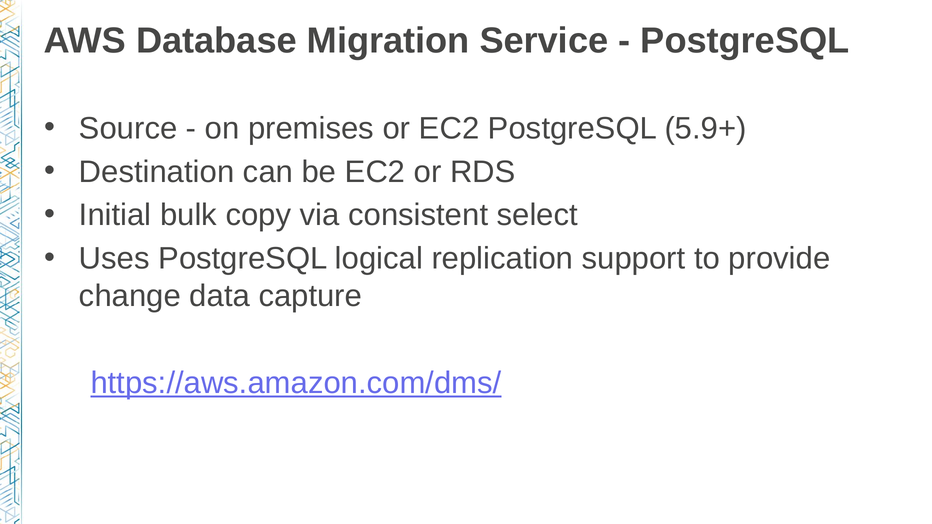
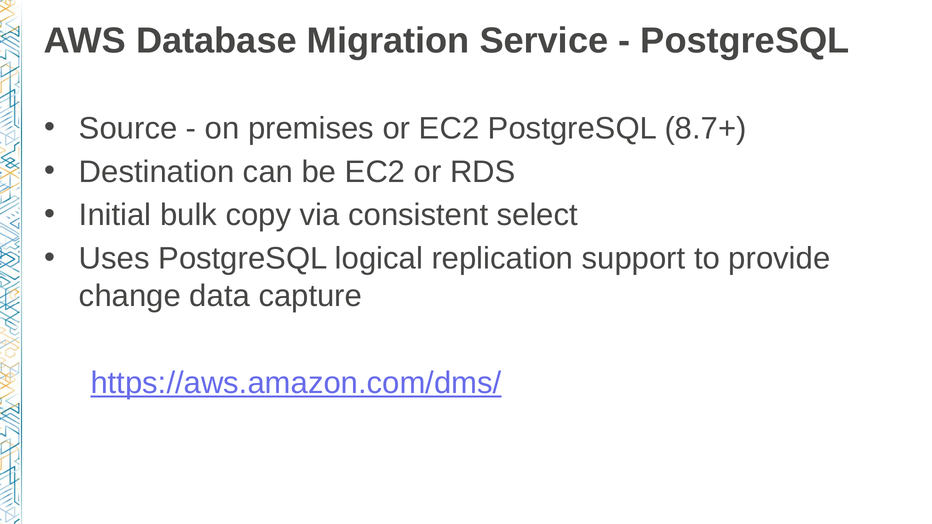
5.9+: 5.9+ -> 8.7+ (706, 128)
